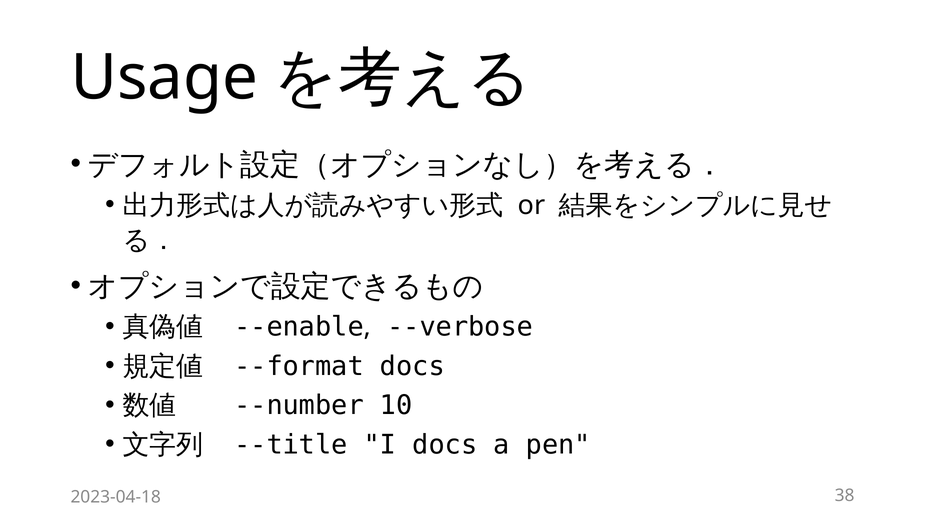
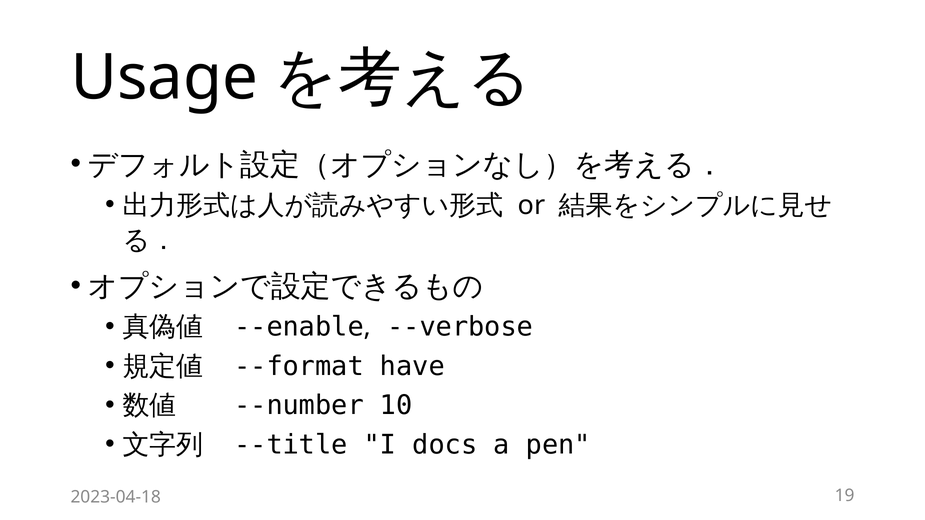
--format docs: docs -> have (412, 367)
38: 38 -> 19 (845, 496)
